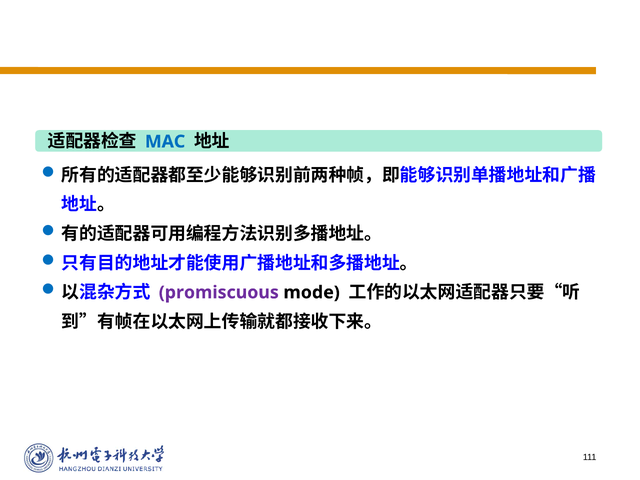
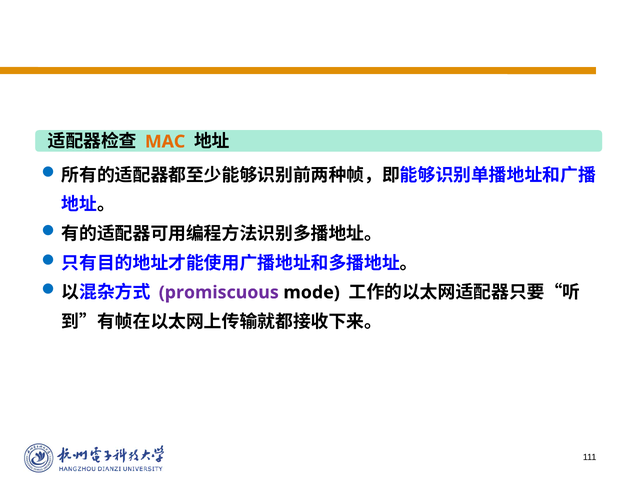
MAC colour: blue -> orange (165, 142)
